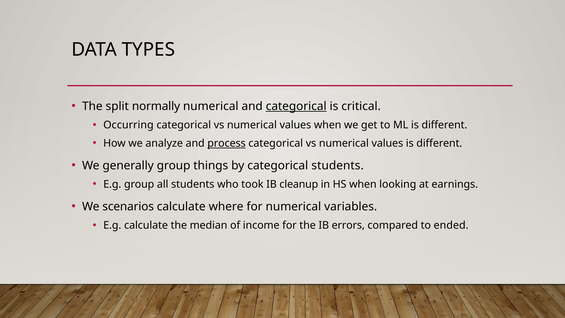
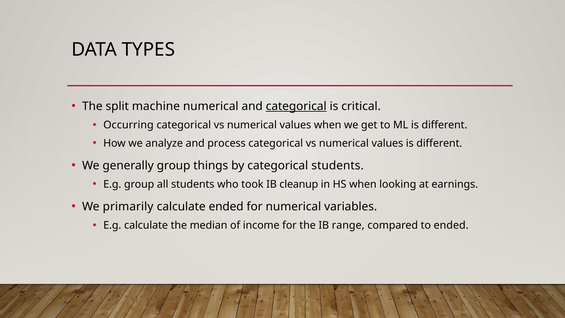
normally: normally -> machine (156, 106)
process underline: present -> none (227, 143)
scenarios: scenarios -> primarily (128, 206)
calculate where: where -> ended (226, 206)
errors: errors -> range (348, 225)
